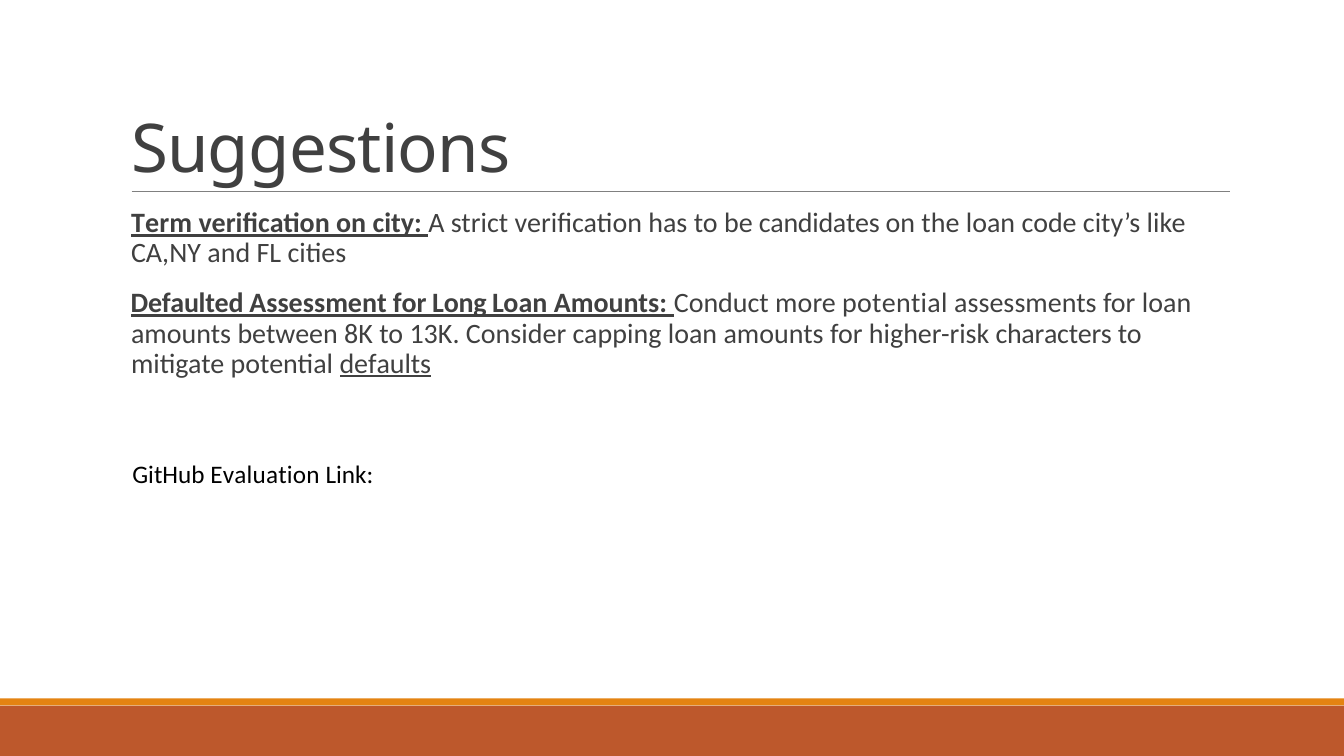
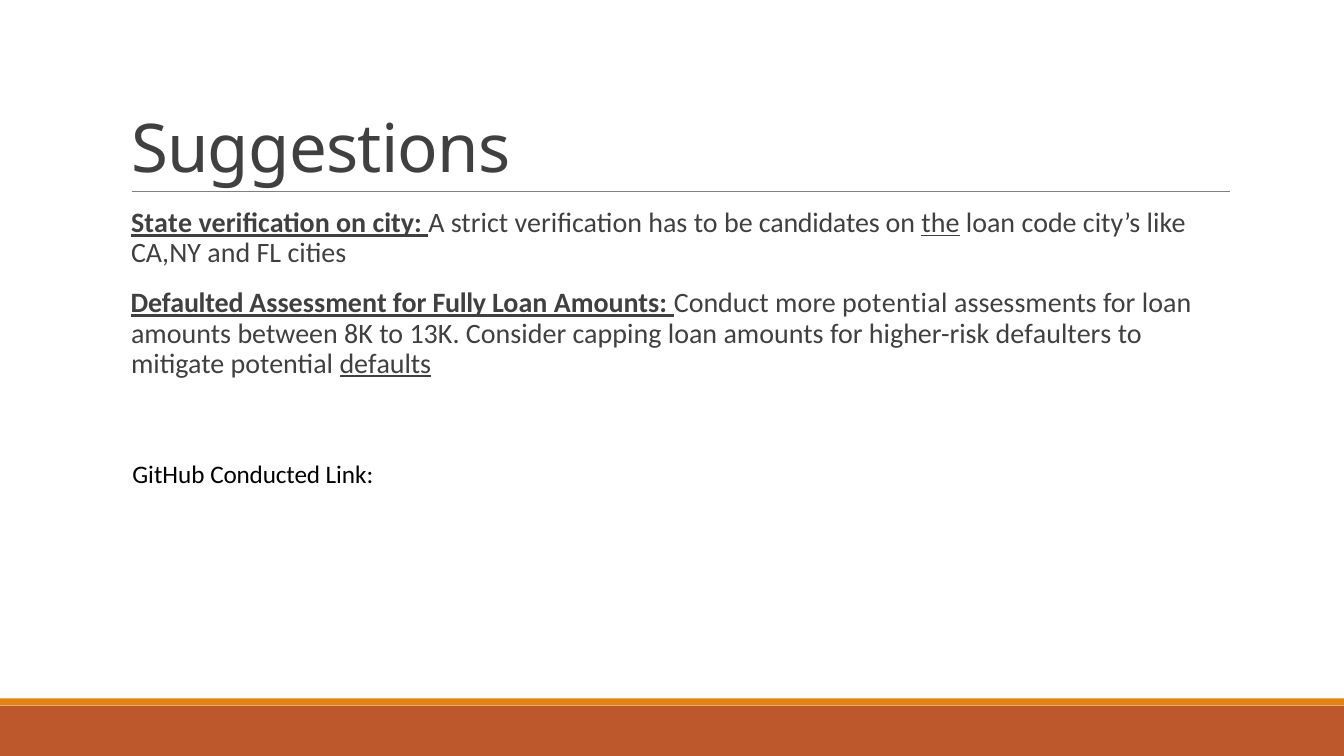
Term: Term -> State (162, 223)
the underline: none -> present (940, 223)
Long: Long -> Fully (459, 304)
characters: characters -> defaulters (1054, 334)
Evaluation: Evaluation -> Conducted (265, 475)
